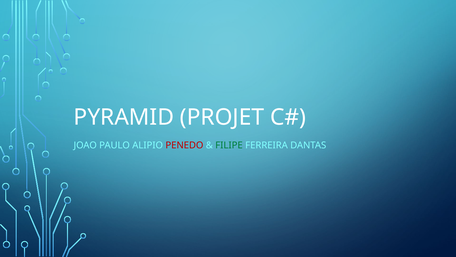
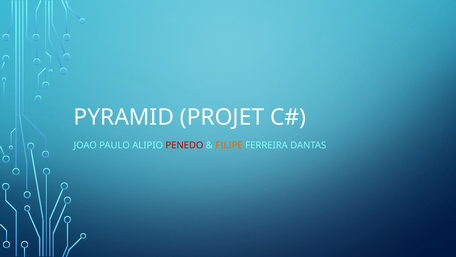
FILIPE colour: green -> orange (229, 145)
